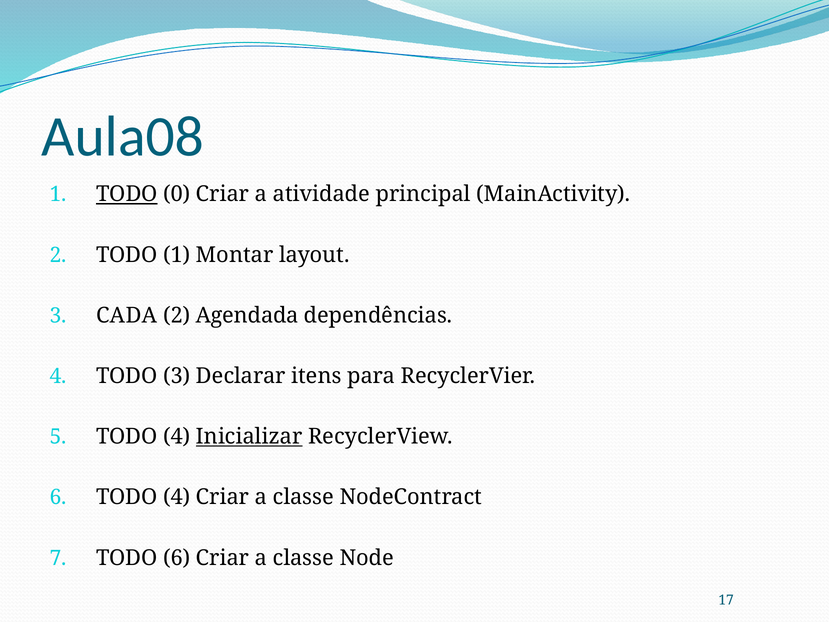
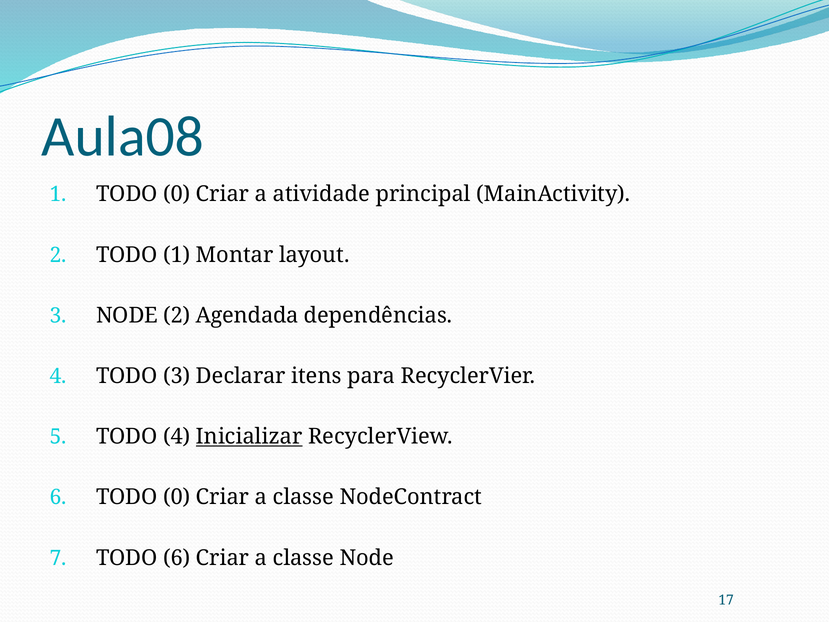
TODO underline: present -> none (127, 194)
3 CADA: CADA -> NODE (127, 315)
6 TODO 4: 4 -> 0 (177, 497)
